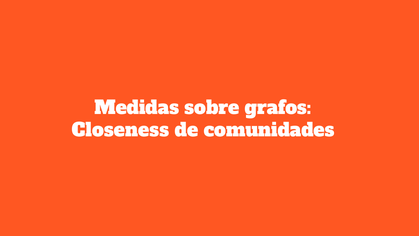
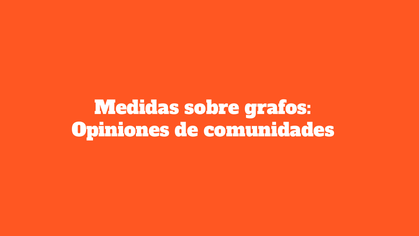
Closeness: Closeness -> Opiniones (121, 130)
